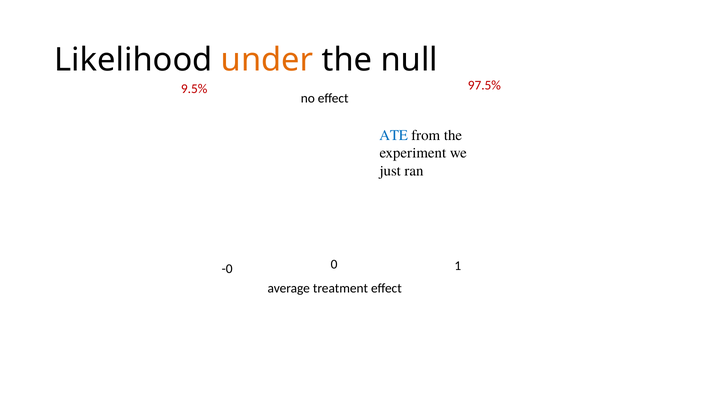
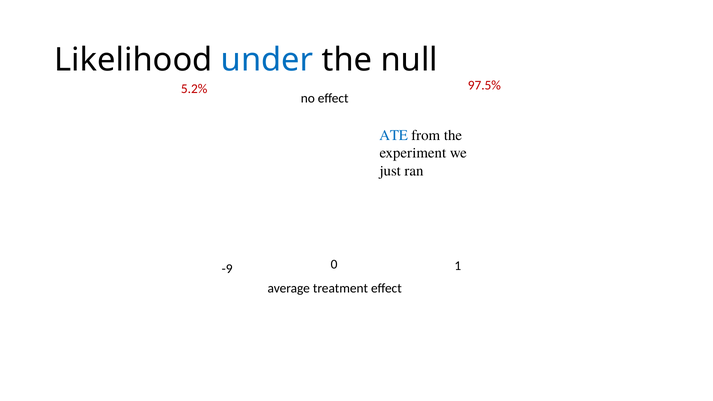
under colour: orange -> blue (267, 60)
9.5%: 9.5% -> 5.2% (194, 89)
-0: -0 -> -9 (227, 269)
